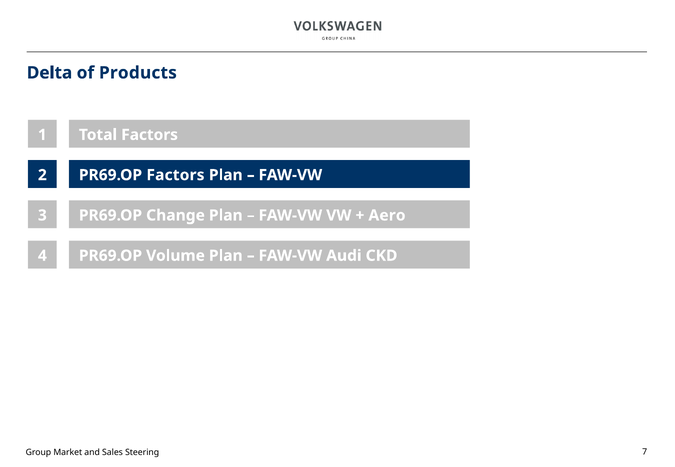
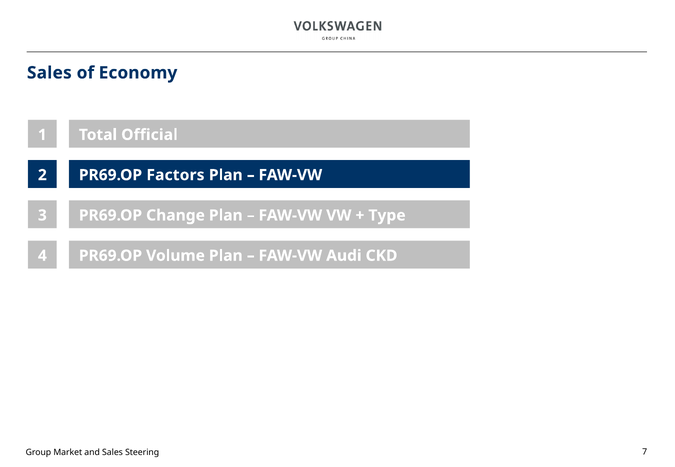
Delta: Delta -> Sales (49, 73)
Products: Products -> Economy (138, 73)
Total Factors: Factors -> Official (149, 135)
Aero: Aero -> Type (387, 216)
